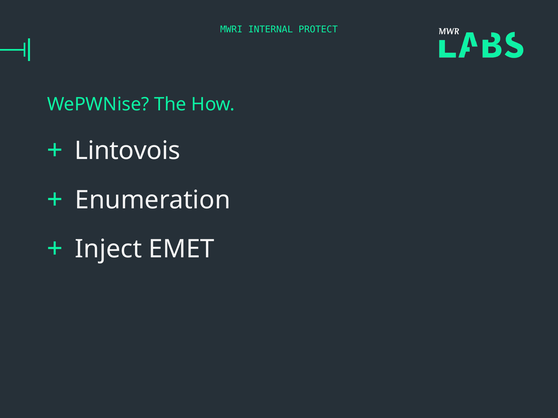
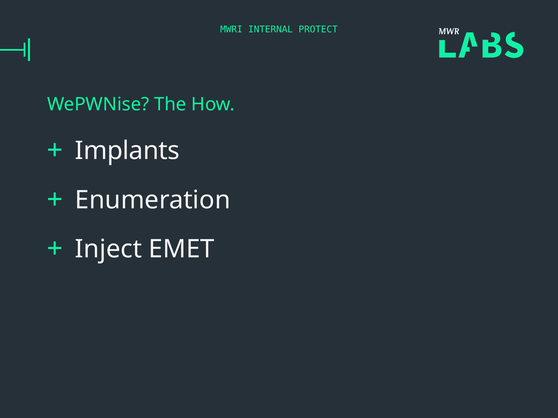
Lintovois: Lintovois -> Implants (127, 151)
